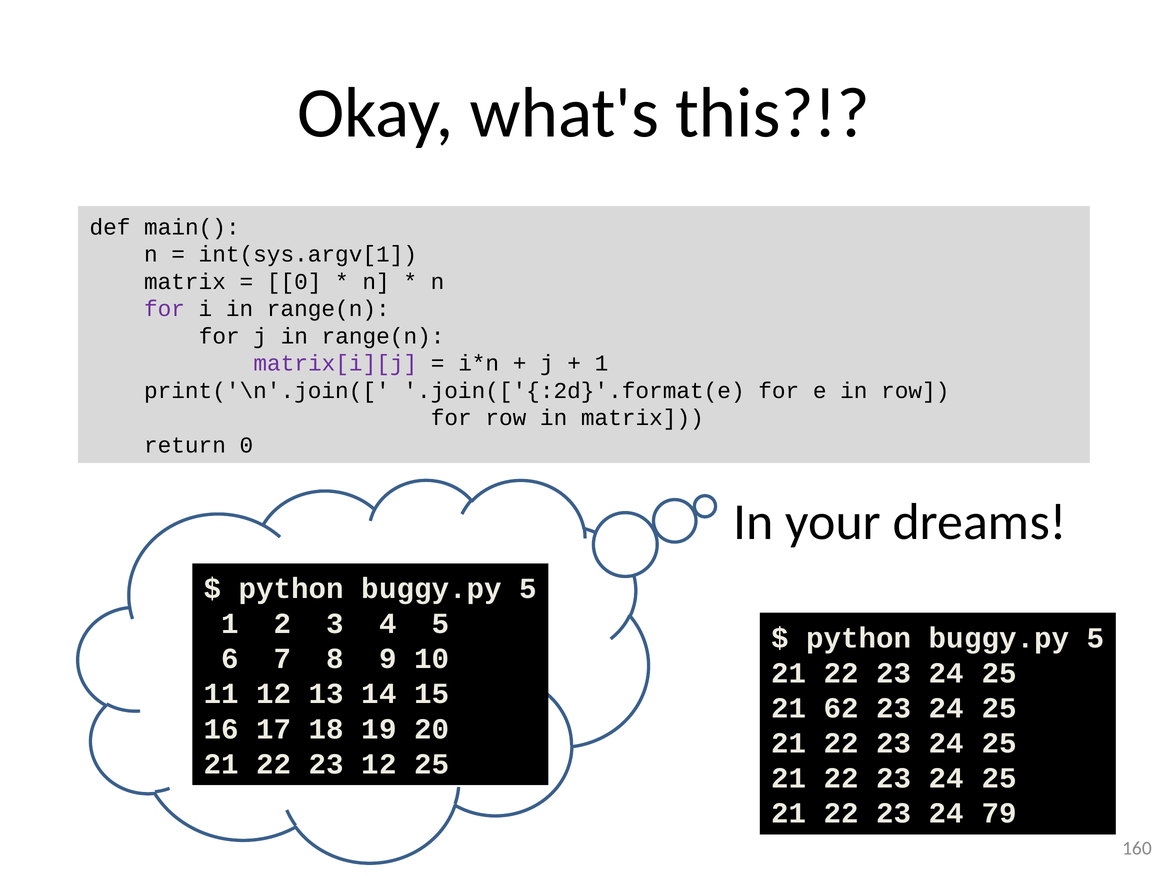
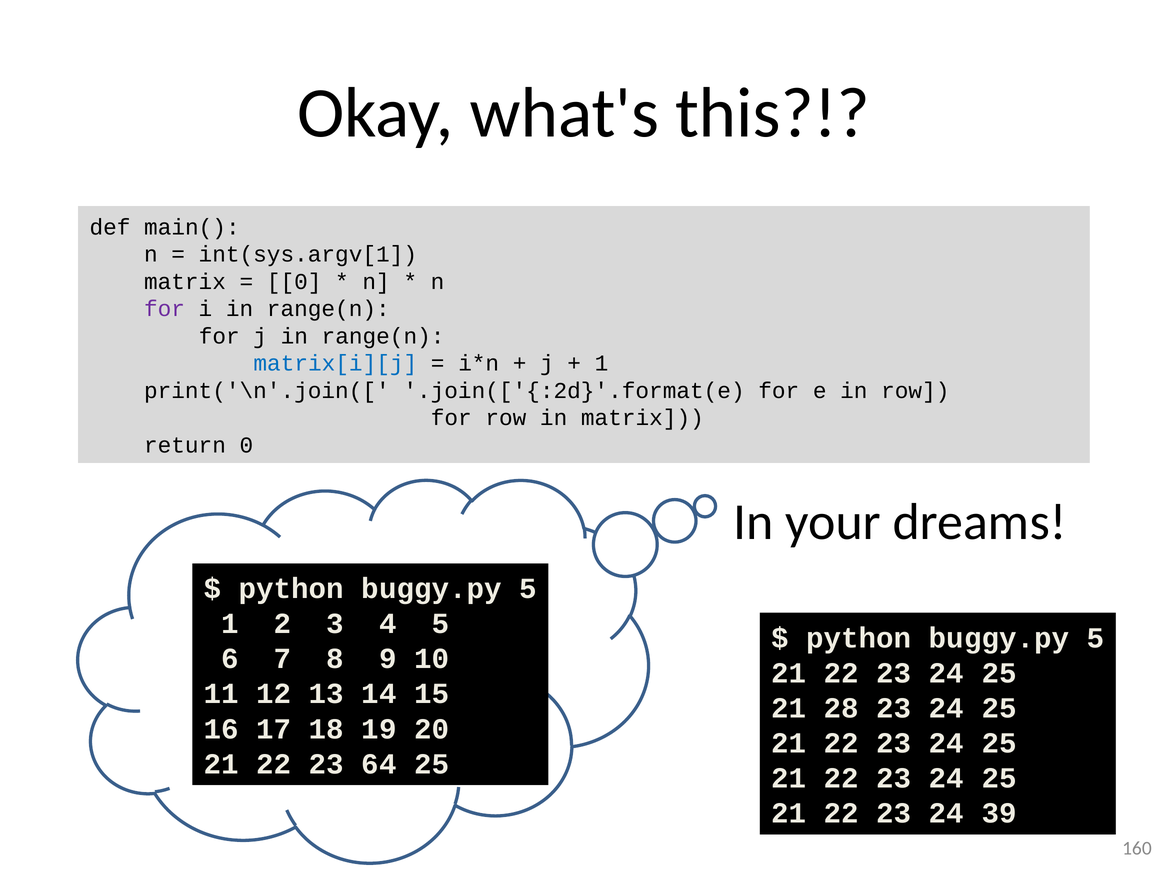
matrix[i][j colour: purple -> blue (335, 363)
62: 62 -> 28 (841, 708)
23 12: 12 -> 64 (379, 764)
79: 79 -> 39 (999, 813)
